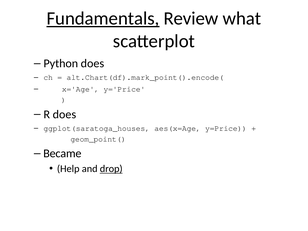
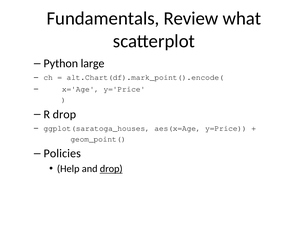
Fundamentals underline: present -> none (103, 19)
Python does: does -> large (93, 63)
R does: does -> drop (64, 114)
Became: Became -> Policies (62, 154)
